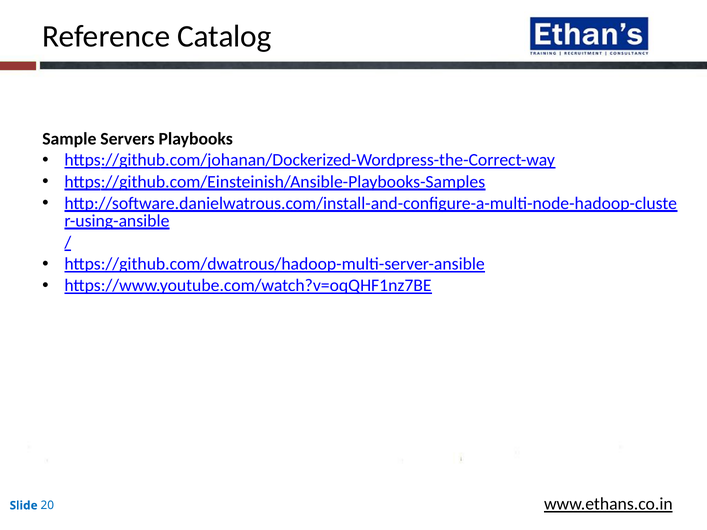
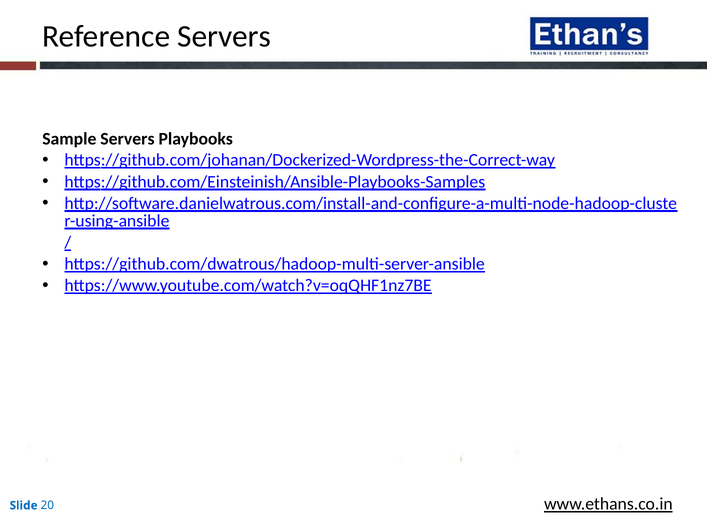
Reference Catalog: Catalog -> Servers (224, 36)
